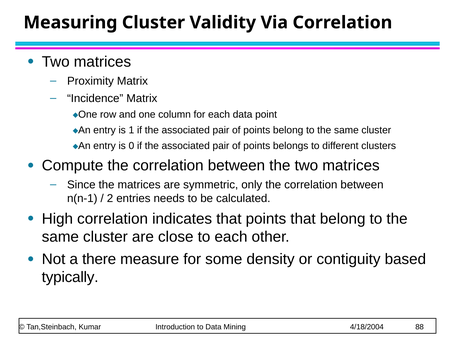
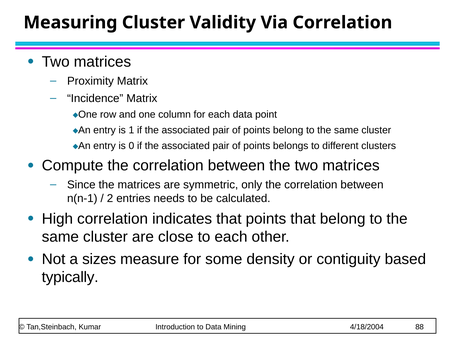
there: there -> sizes (99, 259)
